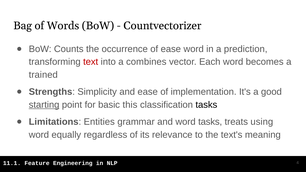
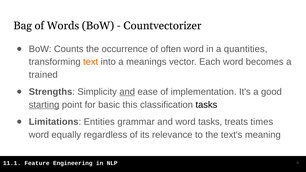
of ease: ease -> often (171, 49)
prediction: prediction -> quantities (246, 49)
text colour: red -> orange (91, 62)
combines: combines -> meanings (146, 62)
and underline: none -> present (127, 92)
using: using -> times (262, 122)
